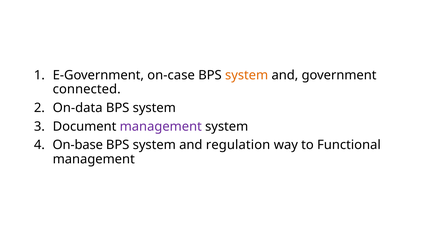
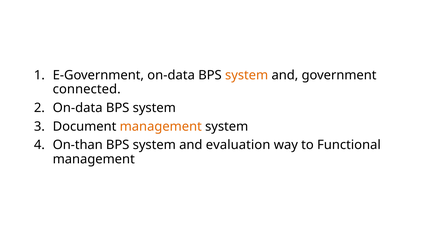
E-Government on-case: on-case -> on-data (171, 75)
management colour: purple -> orange (161, 127)
On-base: On-base -> On-than (78, 145)
regulation: regulation -> evaluation (238, 145)
